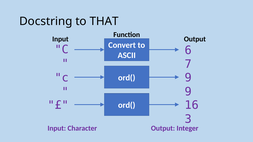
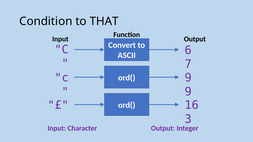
Docstring: Docstring -> Condition (46, 21)
